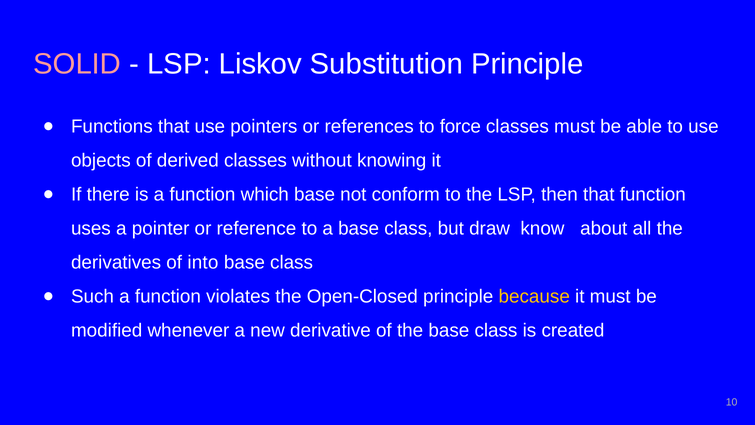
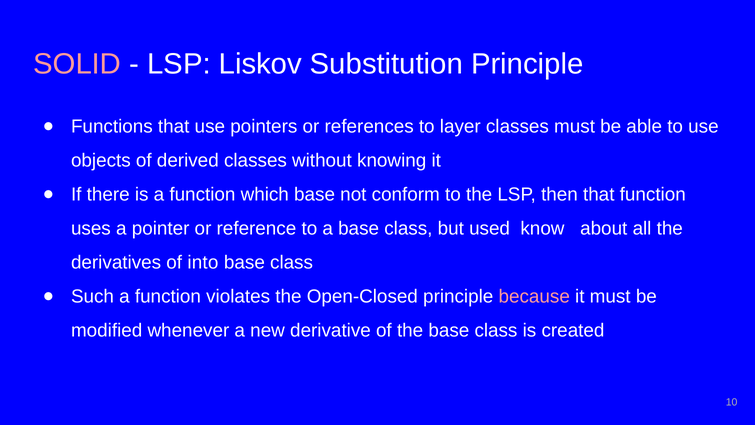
force: force -> layer (460, 127)
draw: draw -> used (490, 229)
because colour: yellow -> pink (534, 297)
